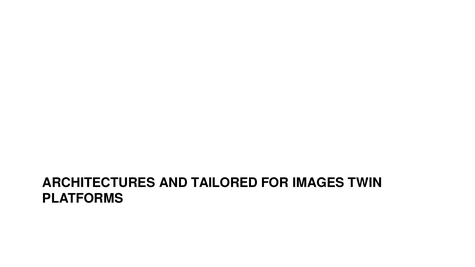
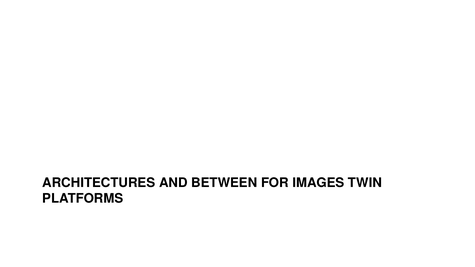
TAILORED: TAILORED -> BETWEEN (224, 183)
